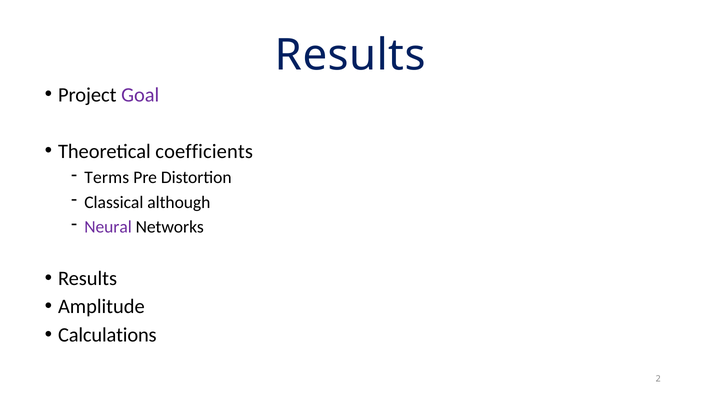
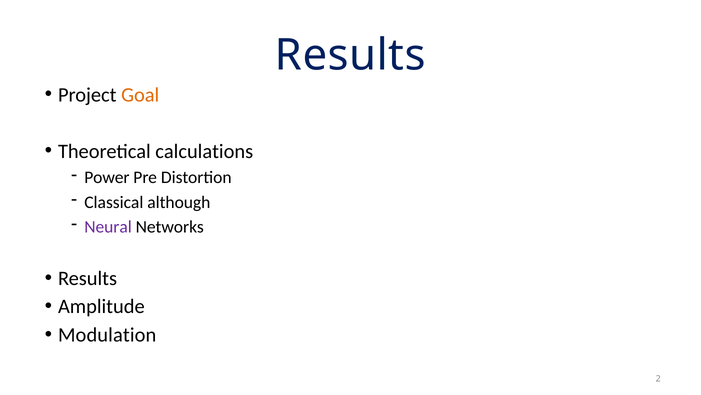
Goal colour: purple -> orange (140, 95)
coefficients: coefficients -> calculations (204, 151)
Terms: Terms -> Power (107, 177)
Calculations: Calculations -> Modulation (107, 334)
